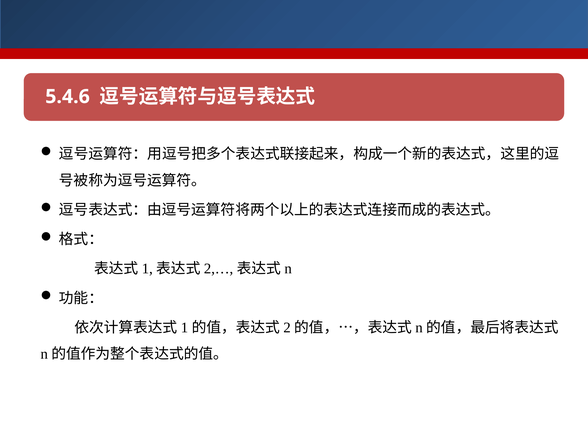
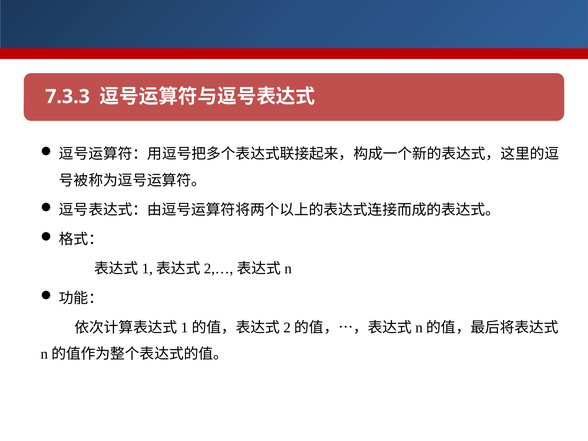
5.4.6: 5.4.6 -> 7.3.3 (68, 97)
